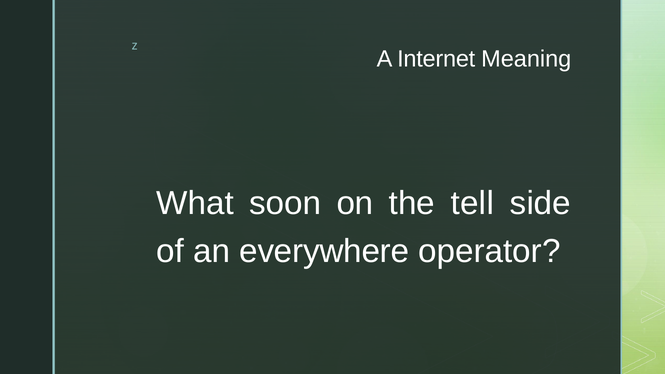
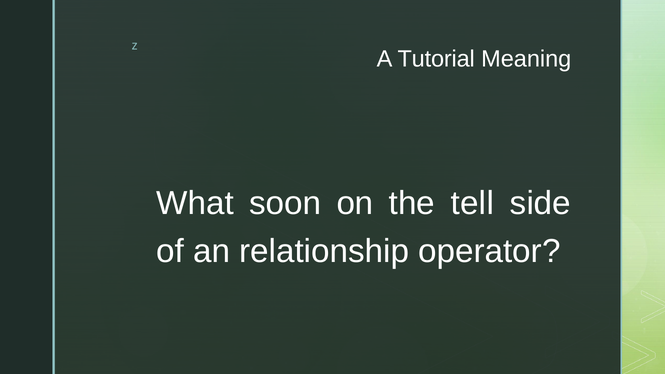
Internet: Internet -> Tutorial (436, 59)
everywhere: everywhere -> relationship (324, 251)
